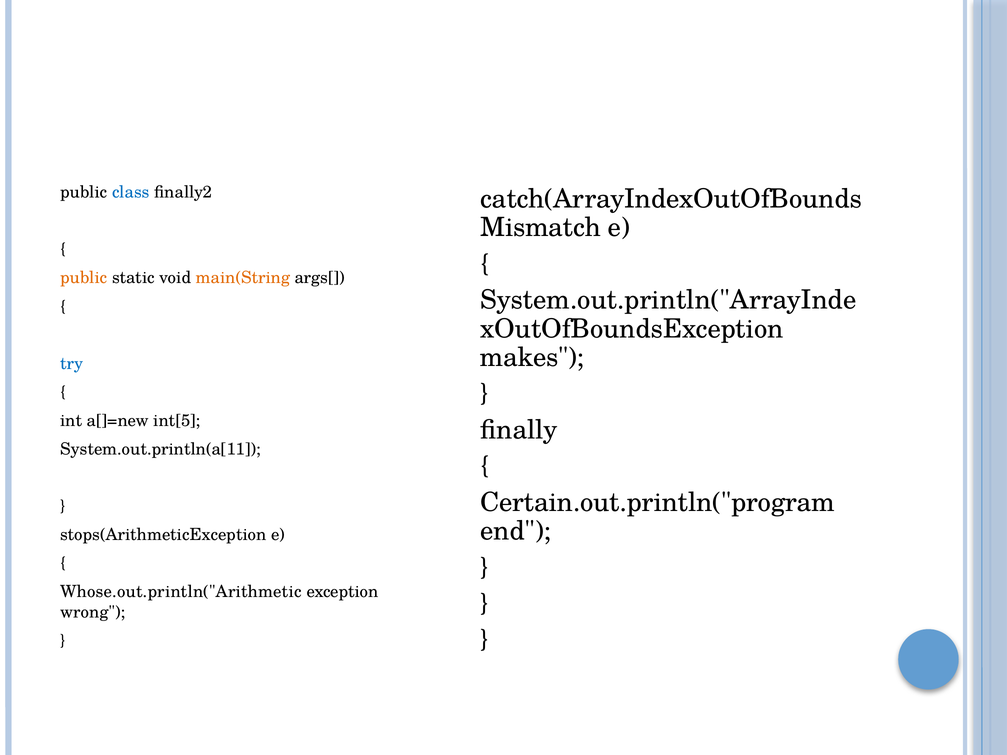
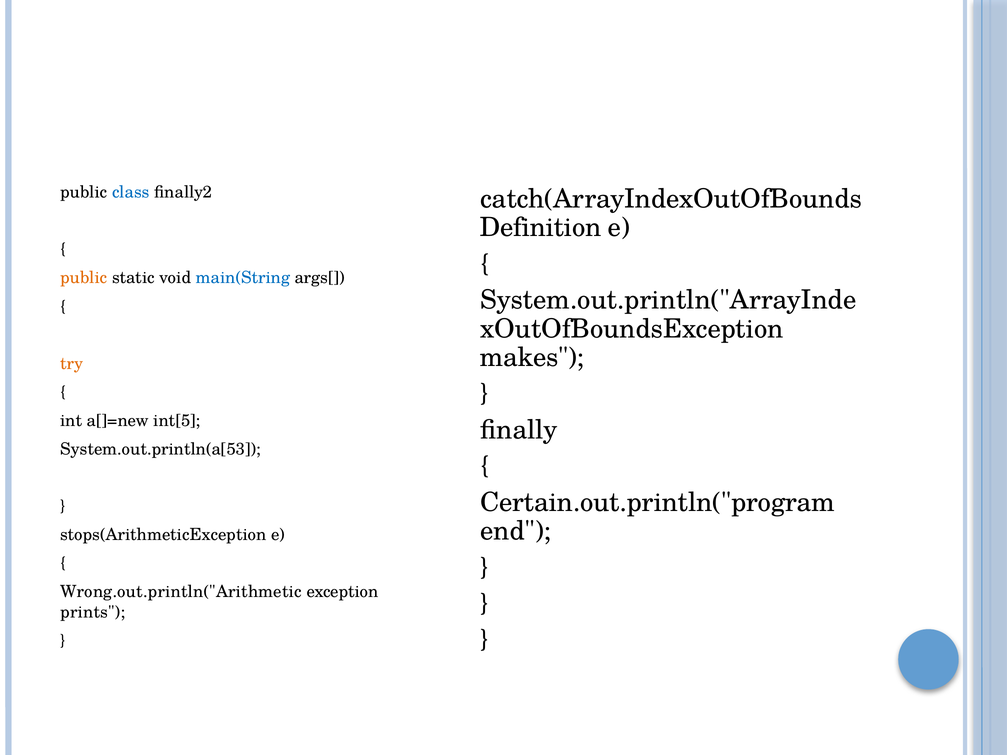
Mismatch: Mismatch -> Definition (541, 228)
main(String colour: orange -> blue (243, 278)
try colour: blue -> orange (72, 364)
System.out.println(a[11: System.out.println(a[11 -> System.out.println(a[53 (161, 449)
Whose.out.println("Arithmetic: Whose.out.println("Arithmetic -> Wrong.out.println("Arithmetic (181, 592)
wrong: wrong -> prints (93, 612)
